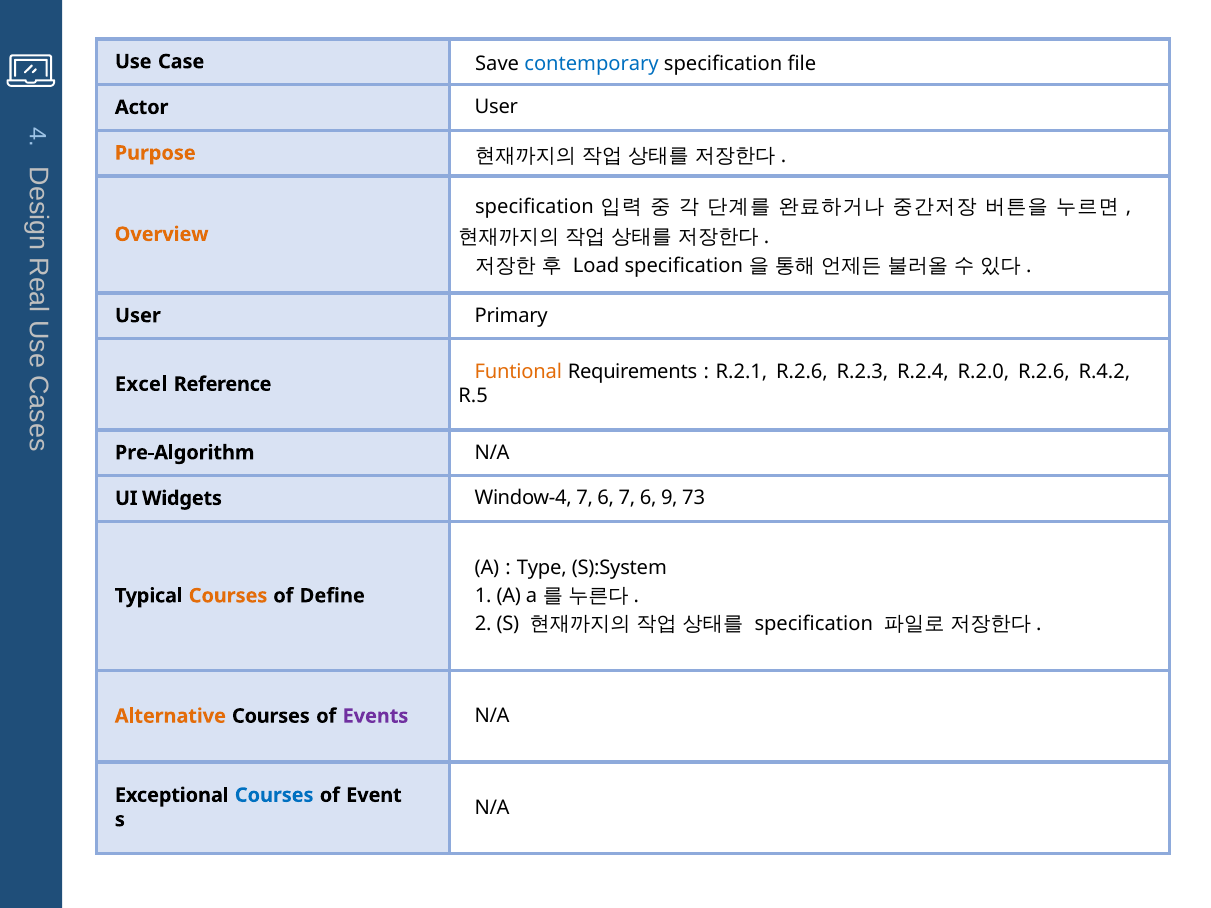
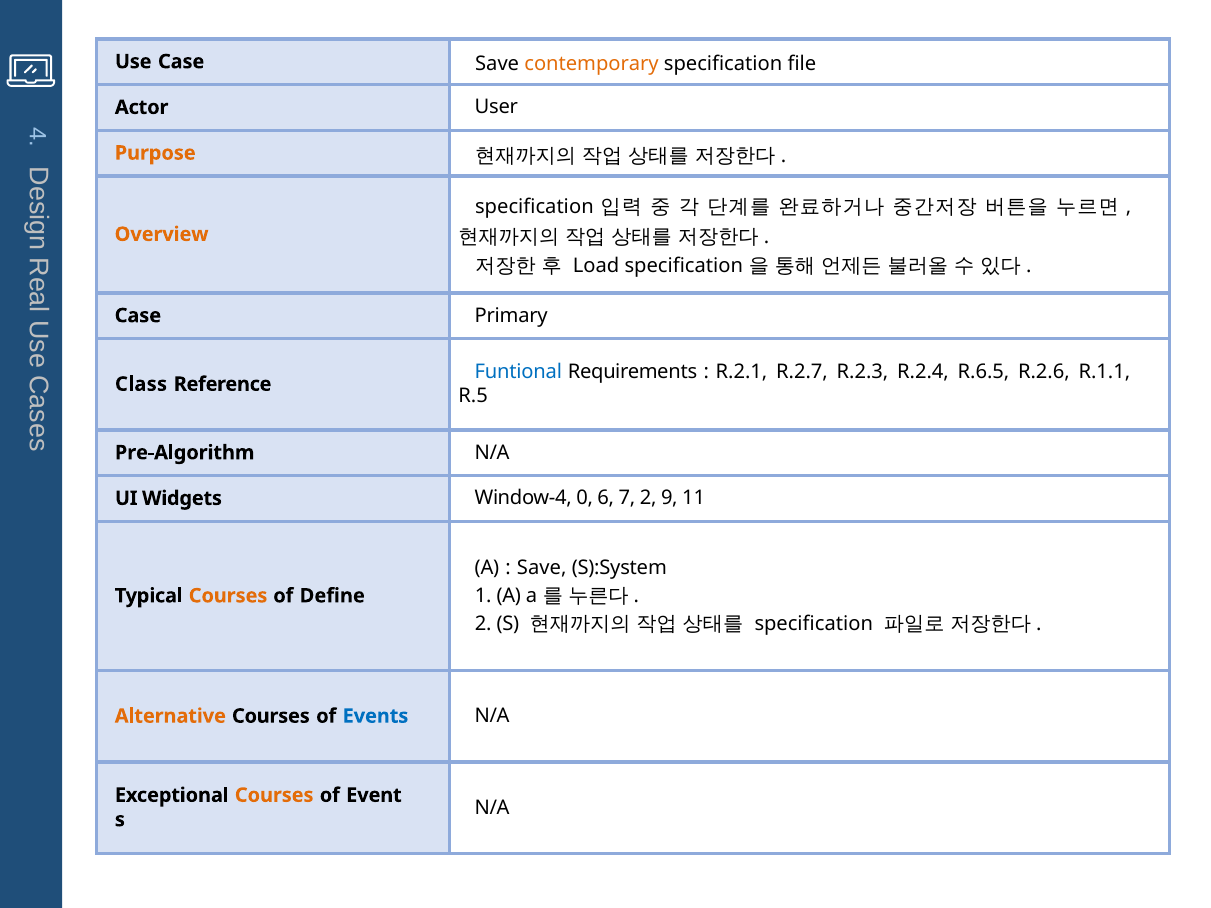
contemporary colour: blue -> orange (592, 64)
User: User -> Case (138, 316)
Funtional colour: orange -> blue (518, 372)
R.2.1 R.2.6: R.2.6 -> R.2.7 (802, 372)
R.2.0: R.2.0 -> R.6.5 (984, 372)
R.4.2: R.4.2 -> R.1.1 (1104, 372)
Excel: Excel -> Class (141, 384)
Window-4 7: 7 -> 0 (585, 498)
6 7 6: 6 -> 2 (648, 498)
73: 73 -> 11 (694, 498)
Type: Type -> Save (542, 568)
Events colour: purple -> blue (375, 716)
Courses colour: blue -> orange (274, 795)
